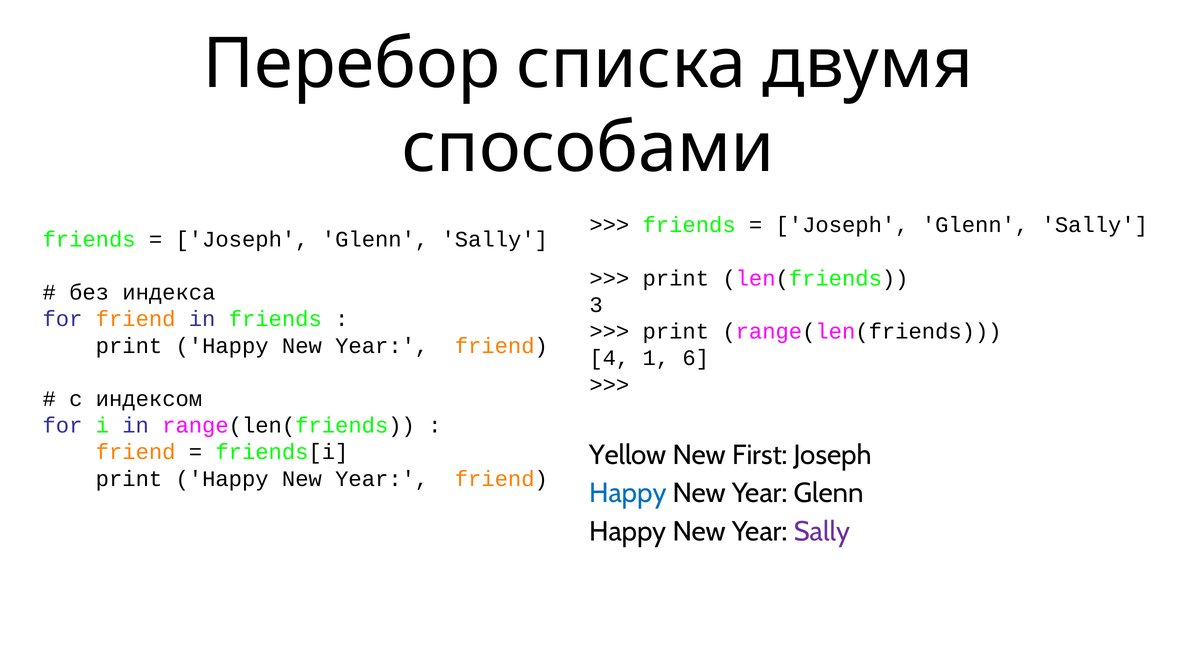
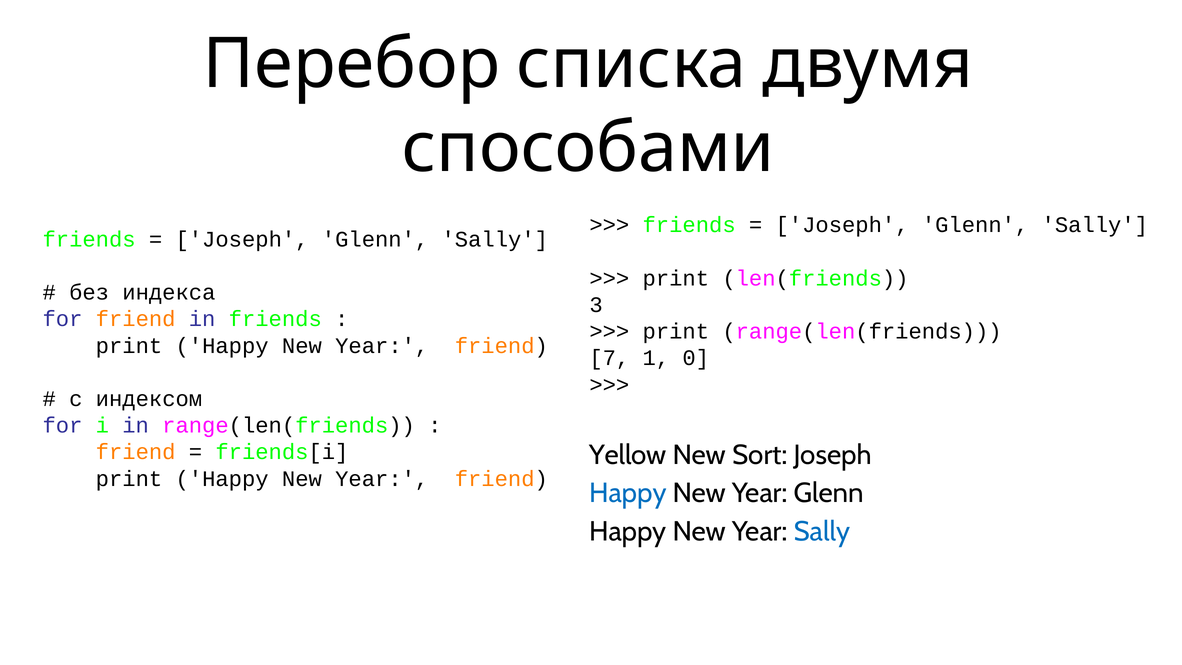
4: 4 -> 7 (609, 358)
6: 6 -> 0 (696, 358)
First: First -> Sort (760, 455)
Sally colour: purple -> blue (822, 531)
